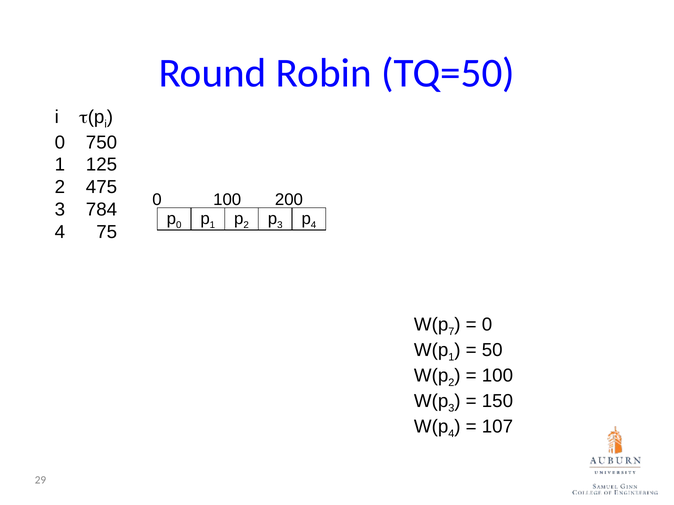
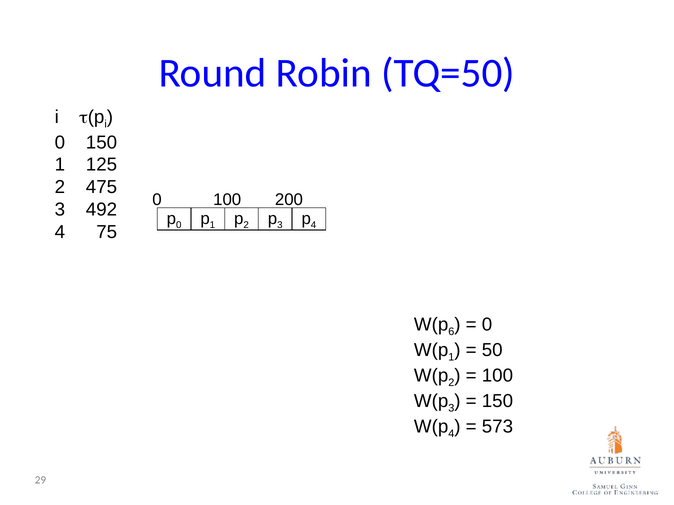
0 750: 750 -> 150 (101, 142)
784: 784 -> 492 (101, 210)
7: 7 -> 6 (451, 332)
107: 107 -> 573 (497, 427)
